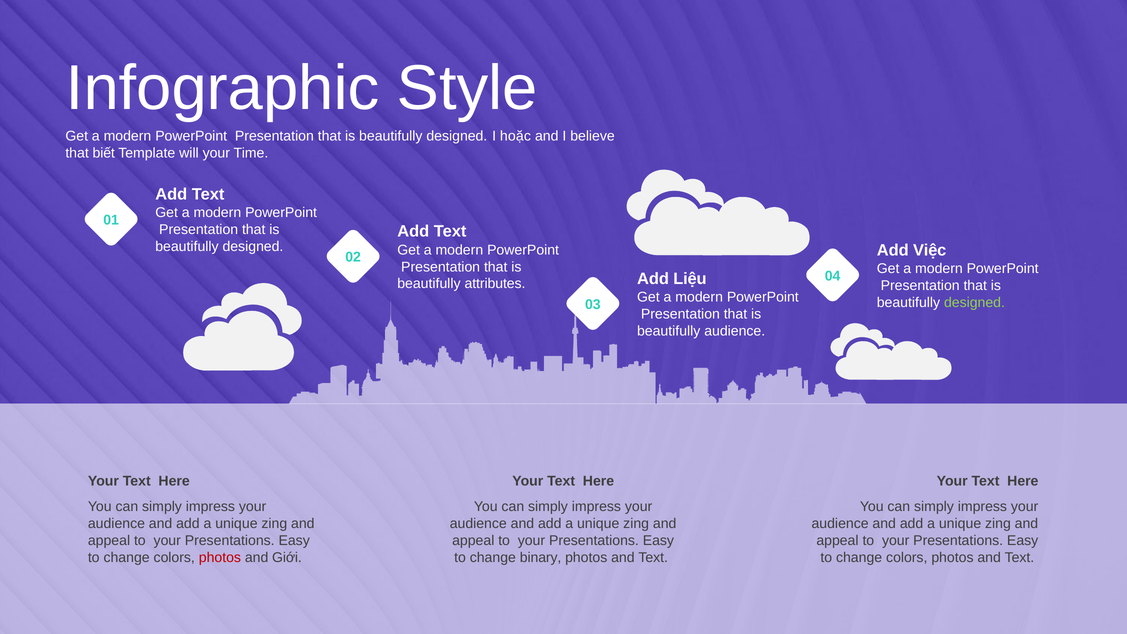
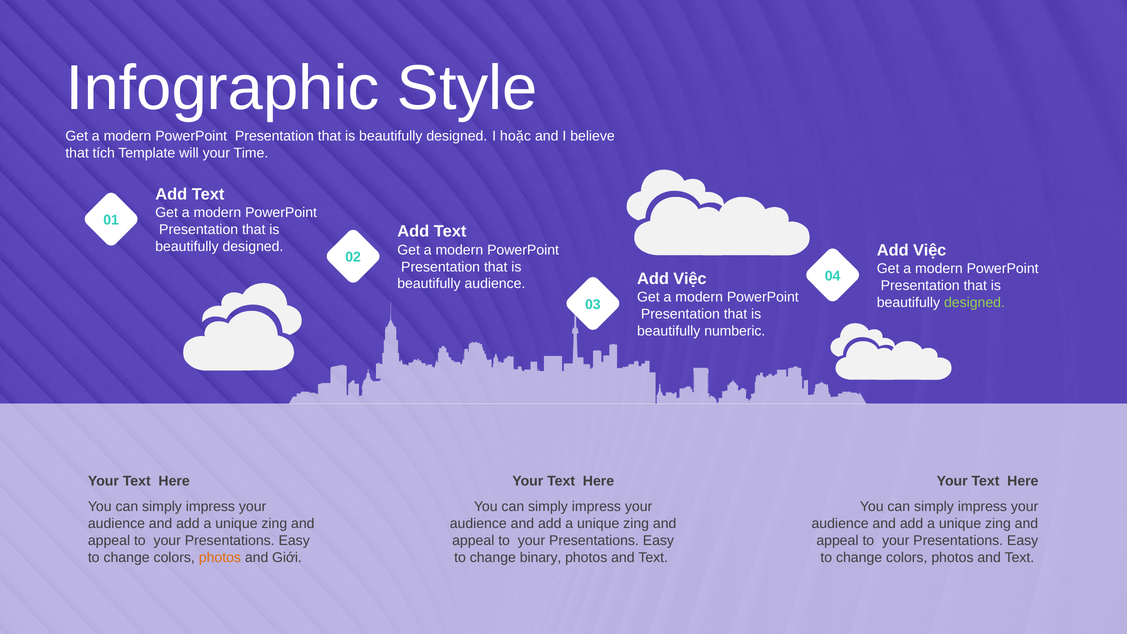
biết: biết -> tích (104, 153)
Liệu: Liệu -> Việc (690, 279)
beautifully attributes: attributes -> audience (495, 284)
beautifully audience: audience -> numberic (735, 331)
photos colour: red -> orange (220, 557)
